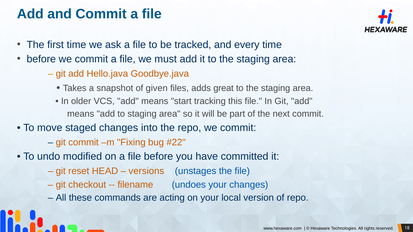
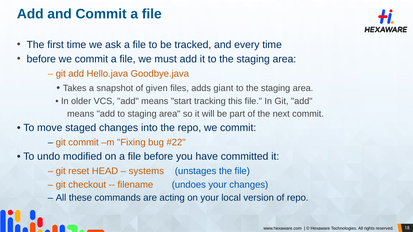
great: great -> giant (223, 88)
versions: versions -> systems (146, 171)
